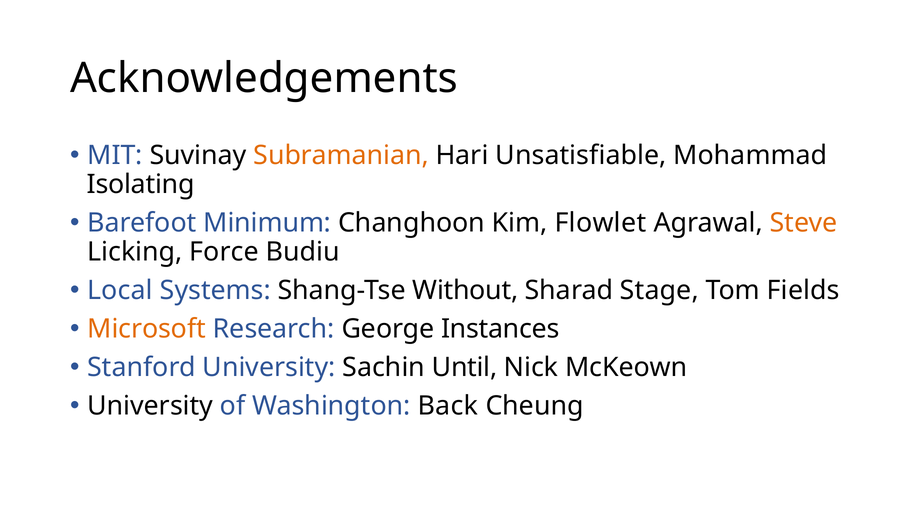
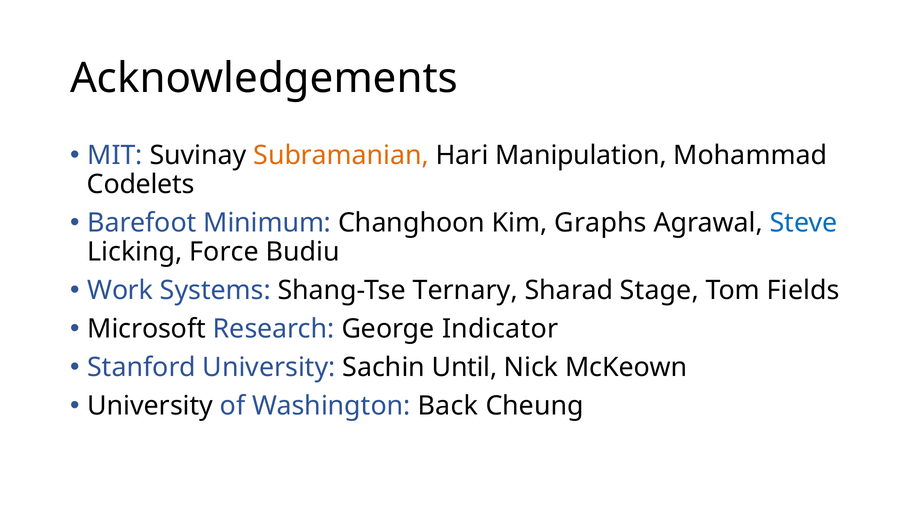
Unsatisfiable: Unsatisfiable -> Manipulation (581, 155)
Isolating: Isolating -> Codelets (141, 184)
Flowlet: Flowlet -> Graphs (601, 223)
Steve colour: orange -> blue (804, 223)
Local: Local -> Work (120, 290)
Without: Without -> Ternary (465, 290)
Microsoft colour: orange -> black (147, 329)
Instances: Instances -> Indicator (500, 329)
